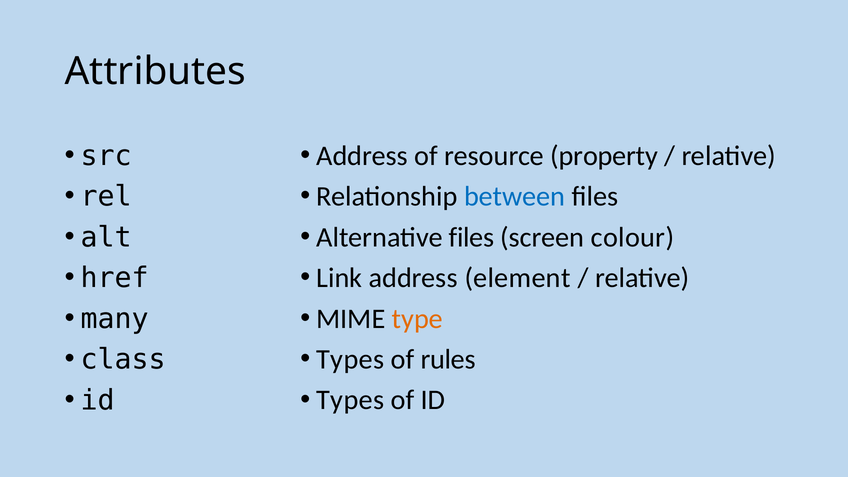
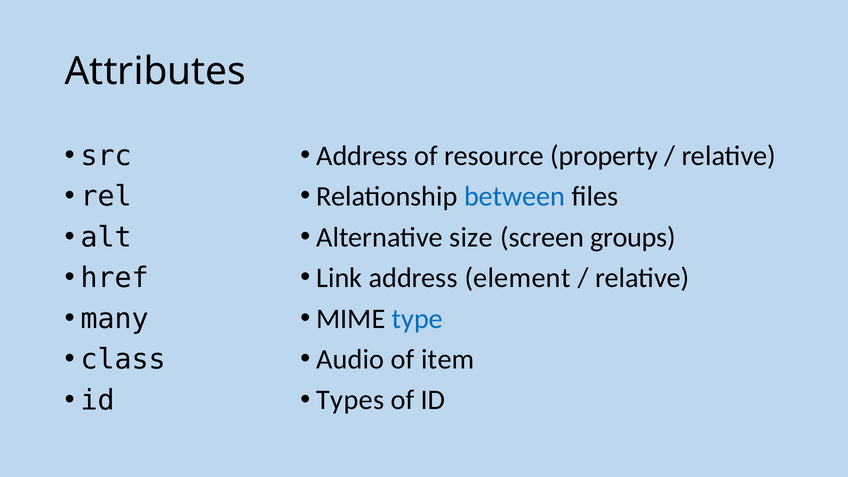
Alternative files: files -> size (471, 237)
colour: colour -> groups (633, 237)
type colour: orange -> blue (417, 319)
Types: Types -> Audio (350, 359)
rules: rules -> item (448, 359)
